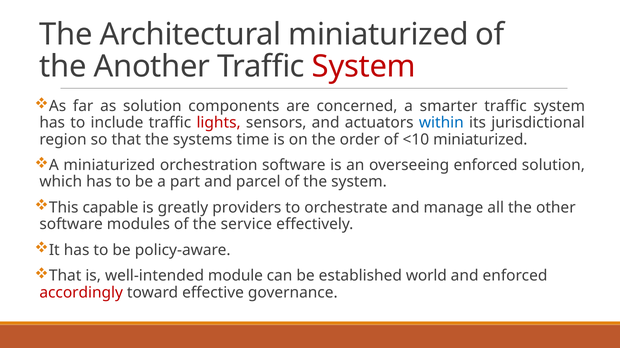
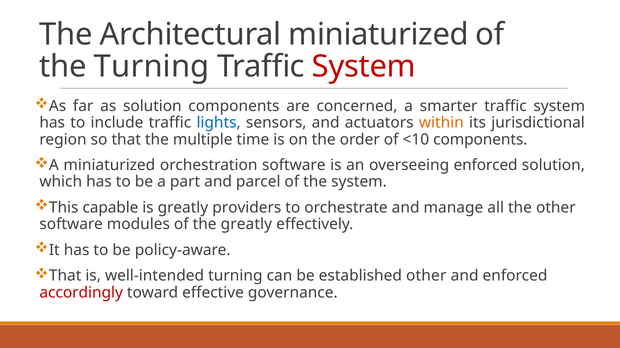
the Another: Another -> Turning (152, 66)
lights colour: red -> blue (219, 123)
within colour: blue -> orange (441, 123)
systems: systems -> multiple (203, 140)
<10 miniaturized: miniaturized -> components (480, 140)
the service: service -> greatly (246, 225)
well-intended module: module -> turning (235, 276)
established world: world -> other (426, 276)
